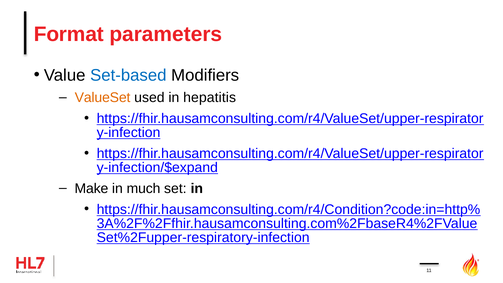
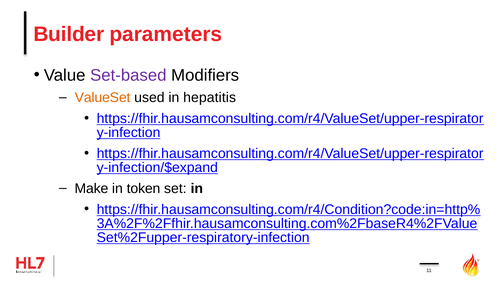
Format: Format -> Builder (69, 34)
Set-based colour: blue -> purple (128, 75)
much: much -> token (144, 188)
